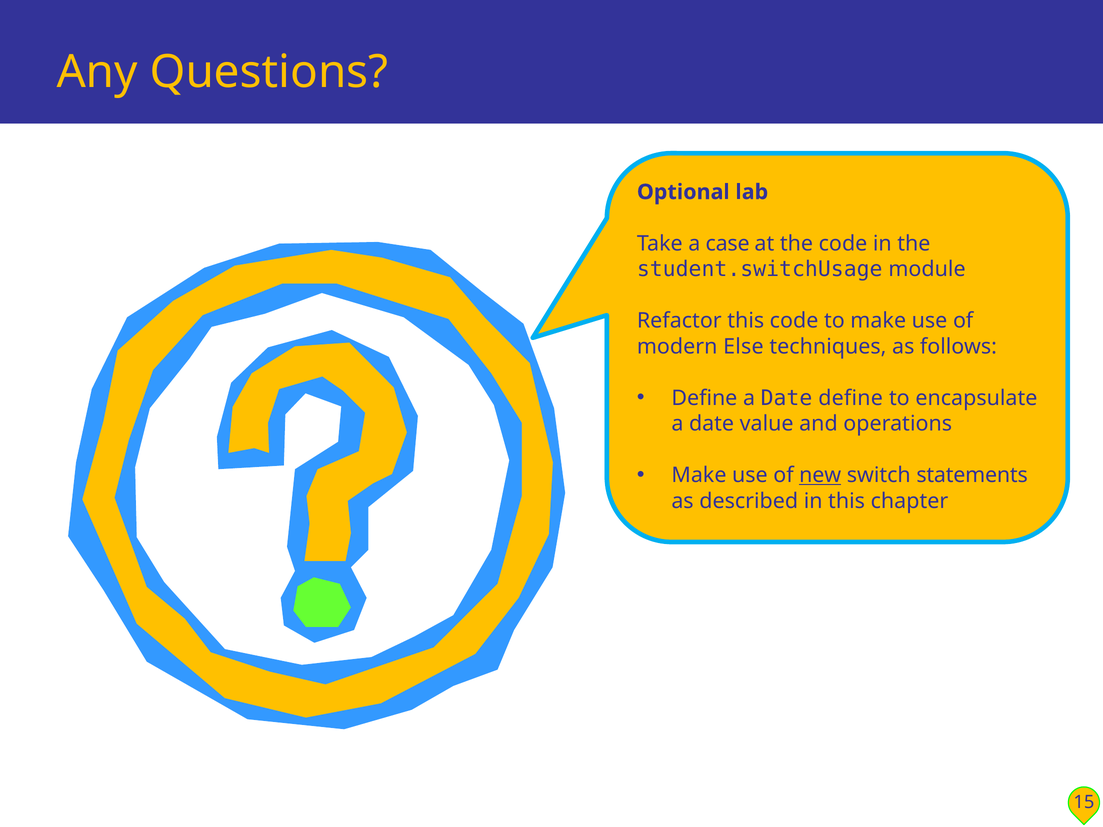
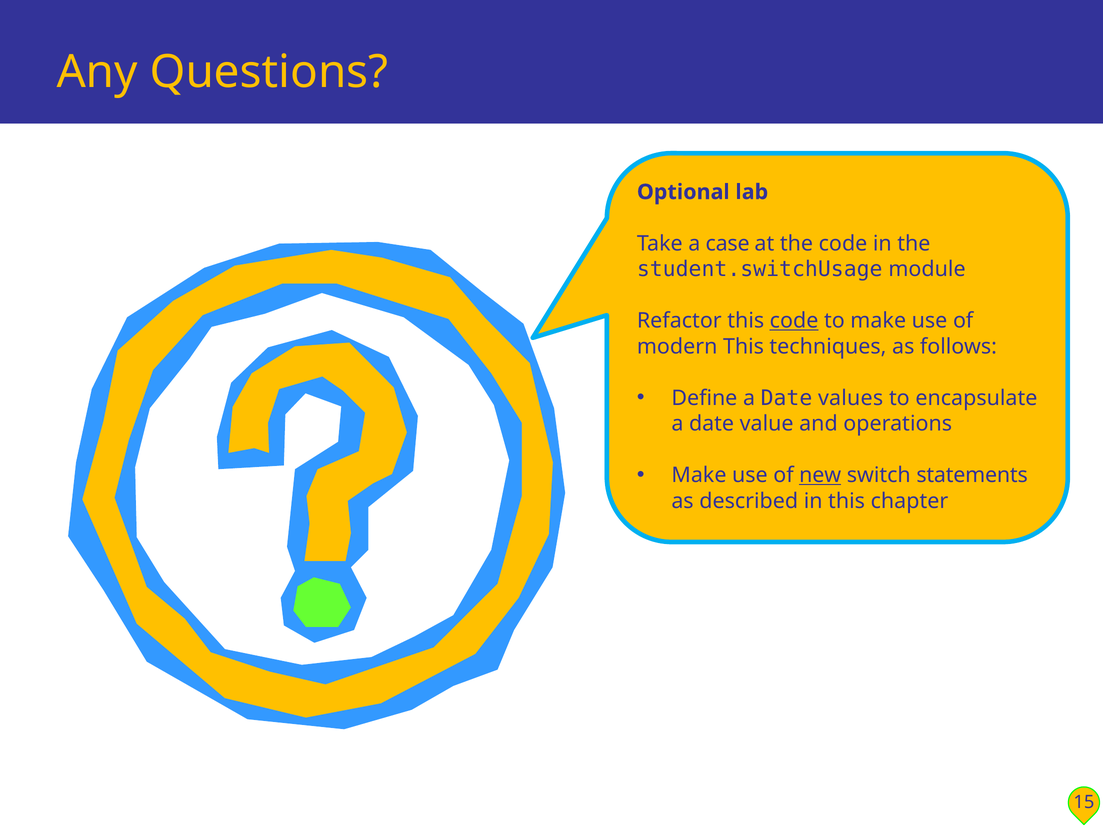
code underline: none -> present (794, 321)
modern Else: Else -> This (743, 347)
Date define: define -> values (851, 398)
